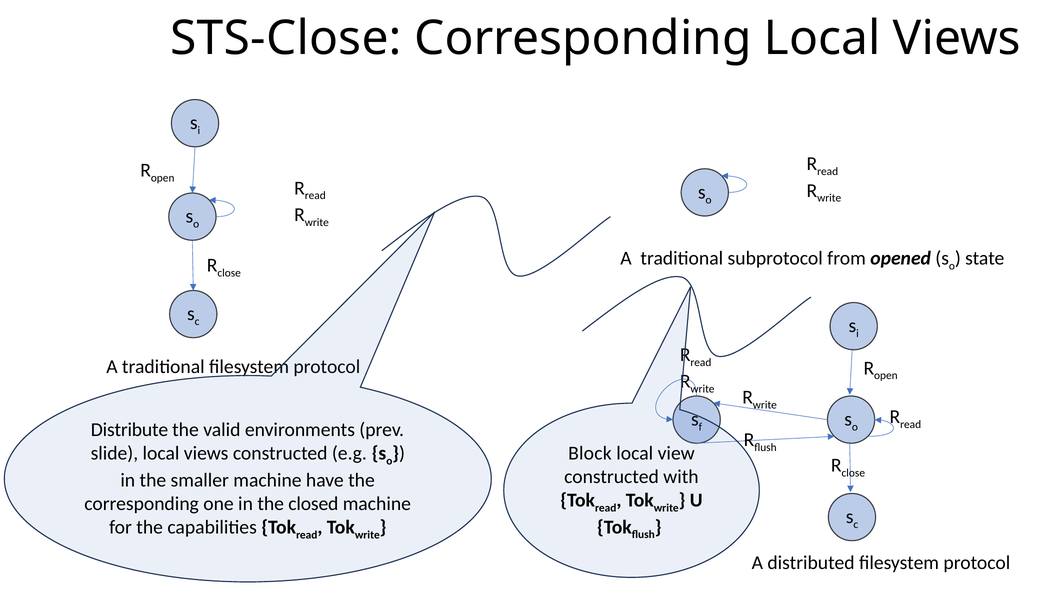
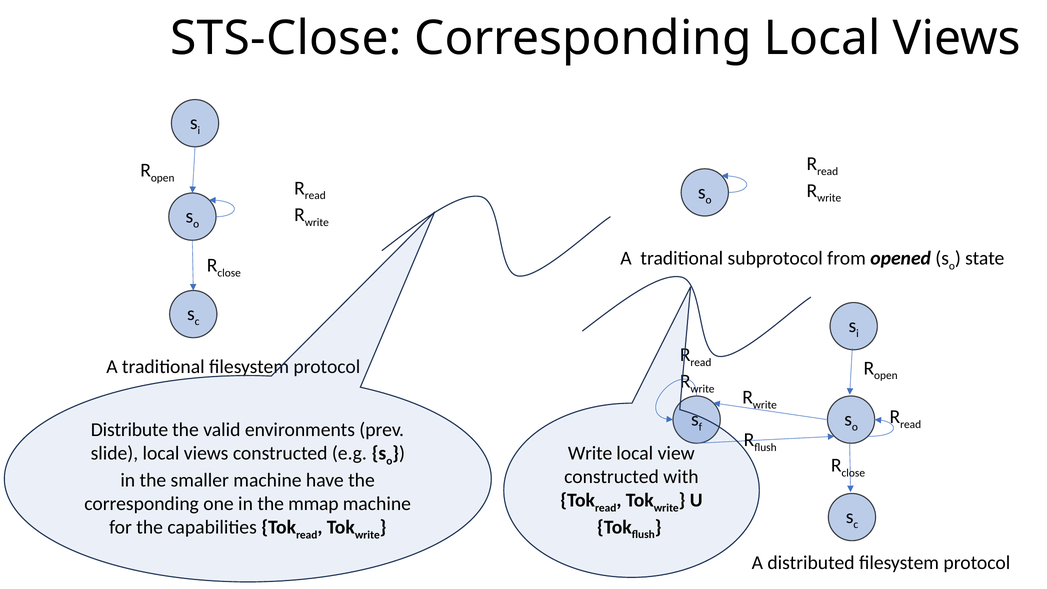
Block: Block -> Write (590, 453)
closed: closed -> mmap (313, 504)
